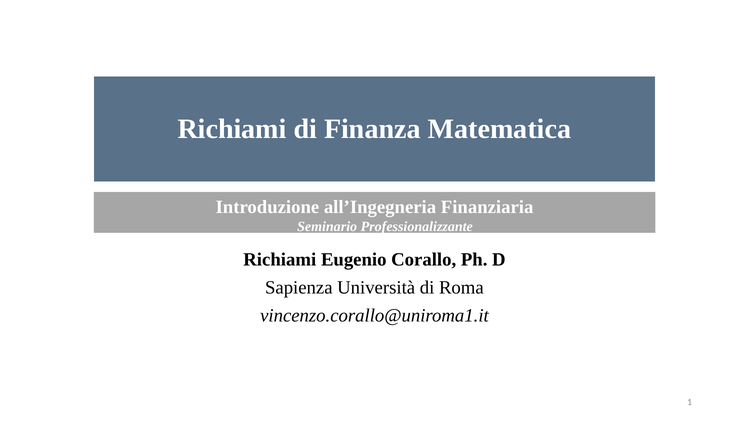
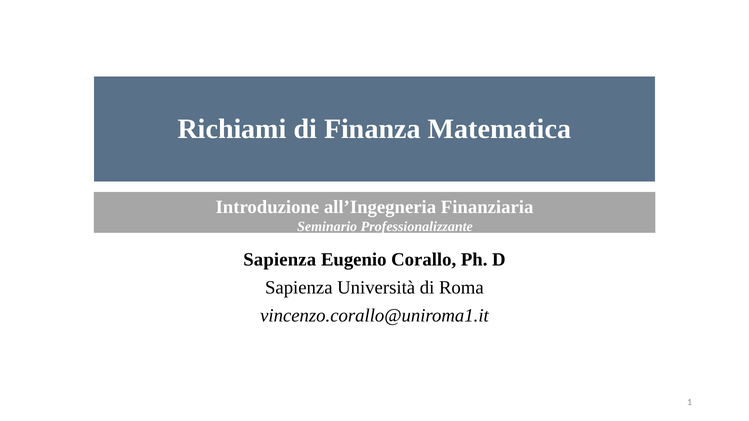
Richiami: Richiami -> Sapienza (280, 260)
